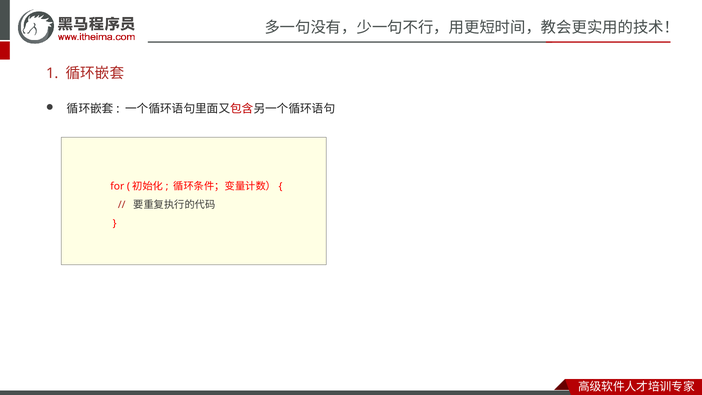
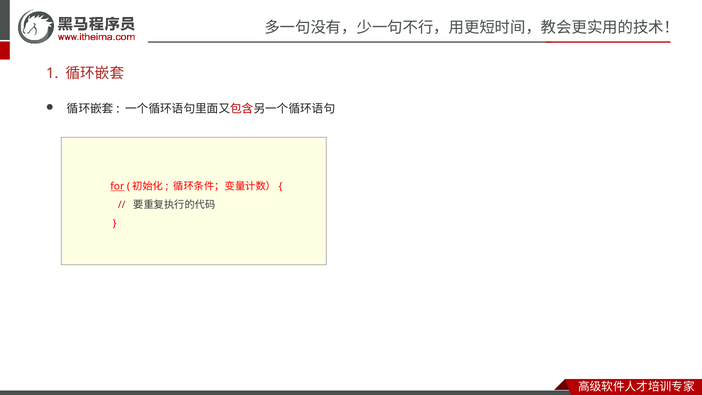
for underline: none -> present (117, 186)
